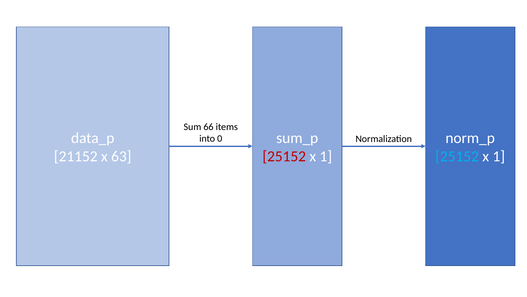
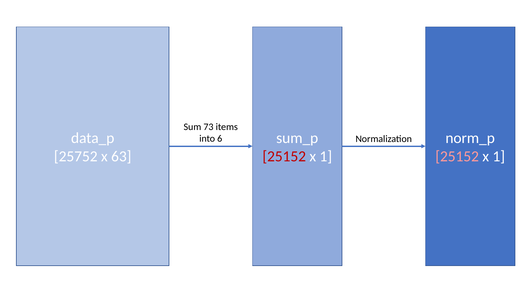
66: 66 -> 73 (208, 127)
0: 0 -> 6 (220, 138)
21152: 21152 -> 25752 (76, 156)
25152 colour: light blue -> pink (457, 156)
